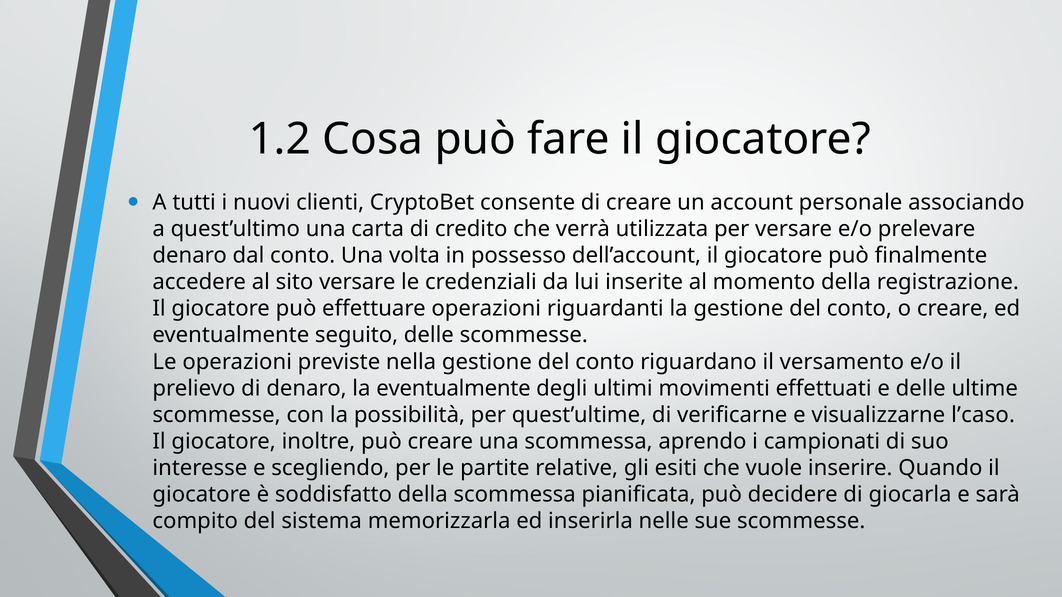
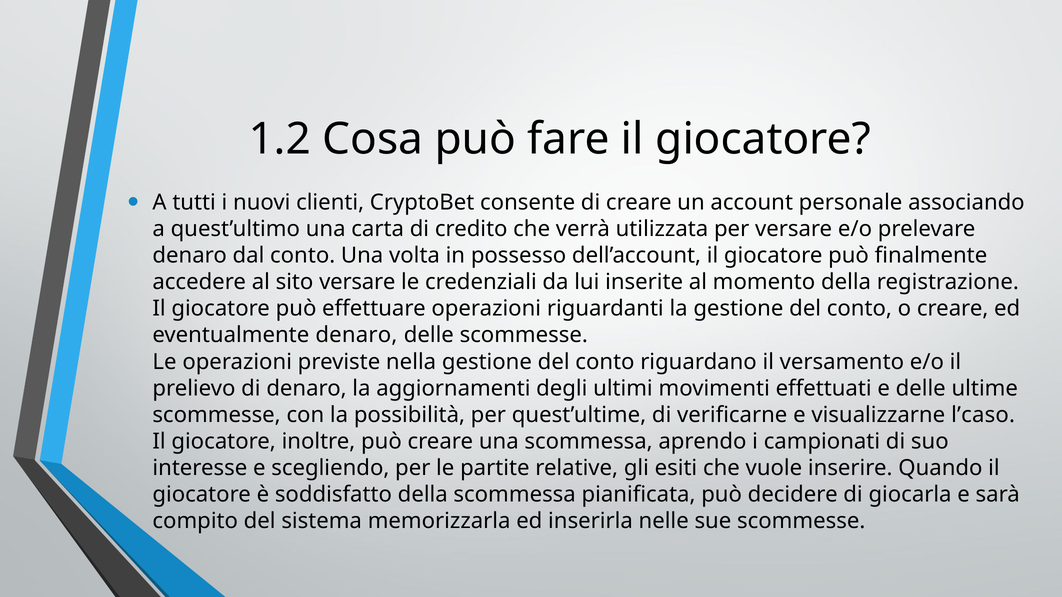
eventualmente seguito: seguito -> denaro (356, 335)
la eventualmente: eventualmente -> aggiornamenti (453, 389)
